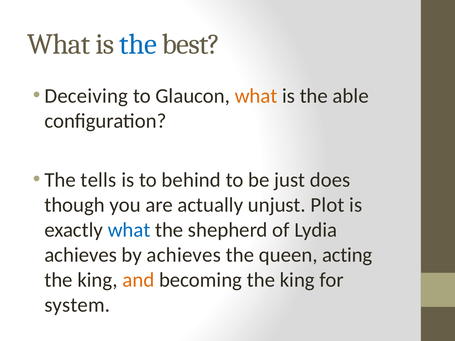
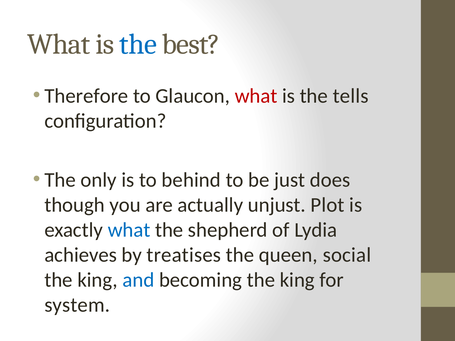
Deceiving: Deceiving -> Therefore (86, 96)
what colour: orange -> red (256, 96)
able: able -> tells (351, 96)
tells: tells -> only (99, 180)
by achieves: achieves -> treatises (184, 255)
acting: acting -> social (347, 255)
and colour: orange -> blue (138, 280)
